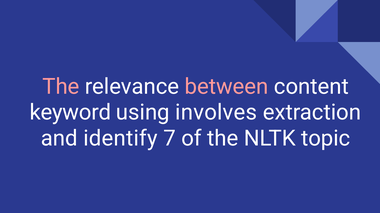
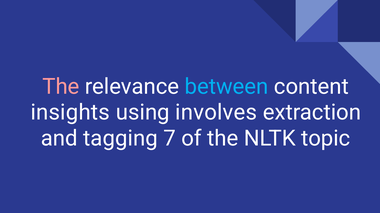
between colour: pink -> light blue (227, 87)
keyword: keyword -> insights (70, 113)
identify: identify -> tagging (121, 139)
